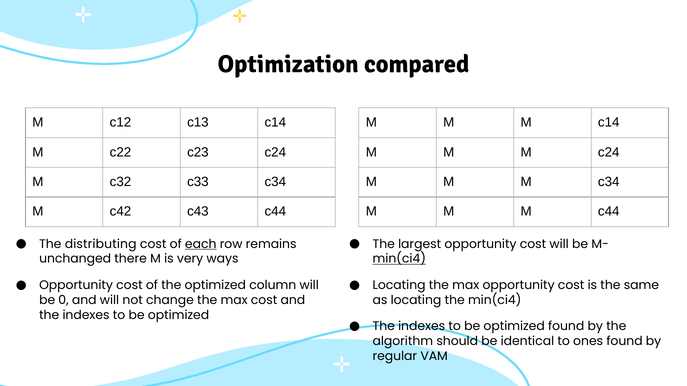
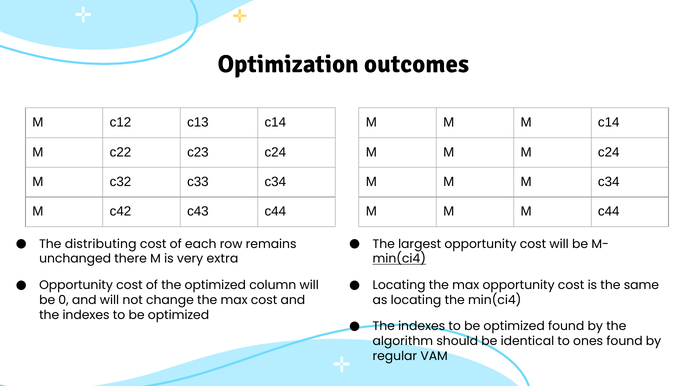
compared: compared -> outcomes (417, 64)
each underline: present -> none (201, 244)
ways: ways -> extra (222, 259)
